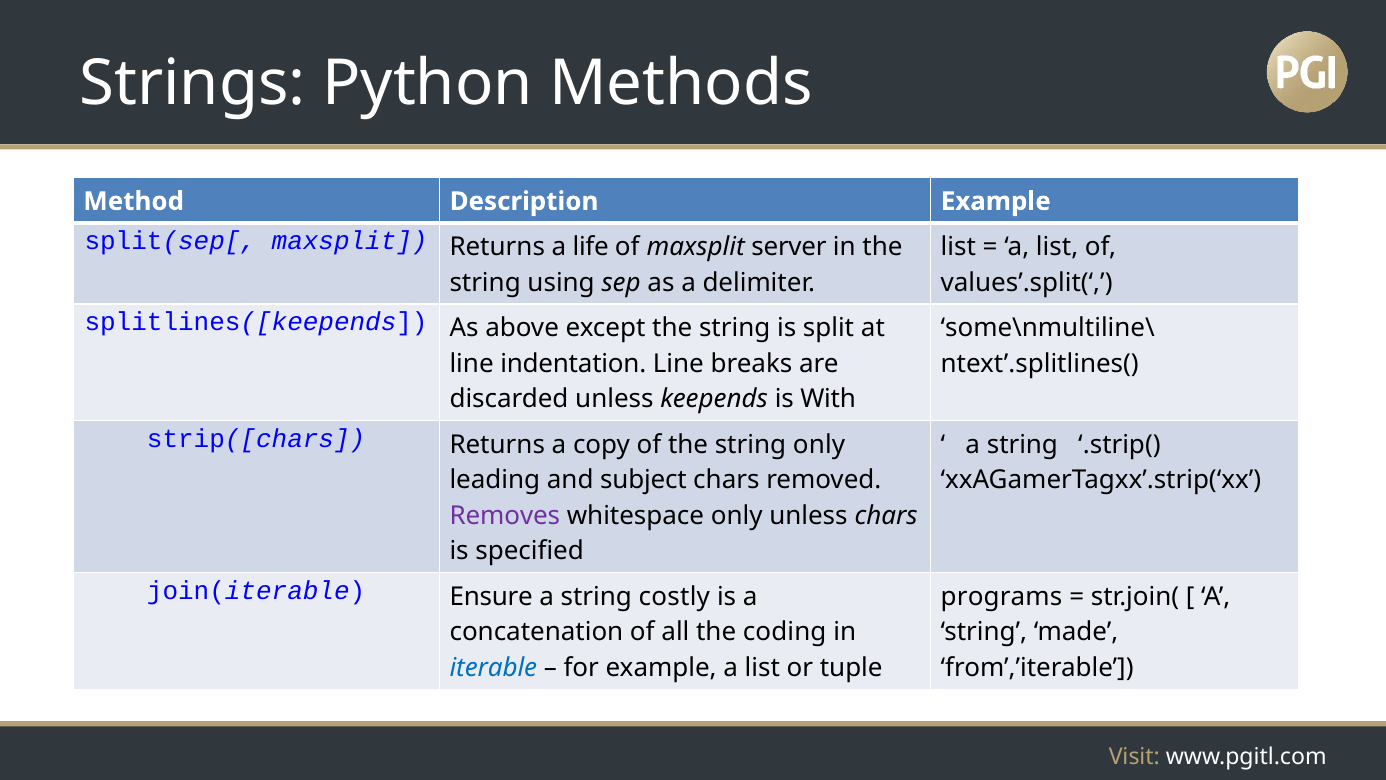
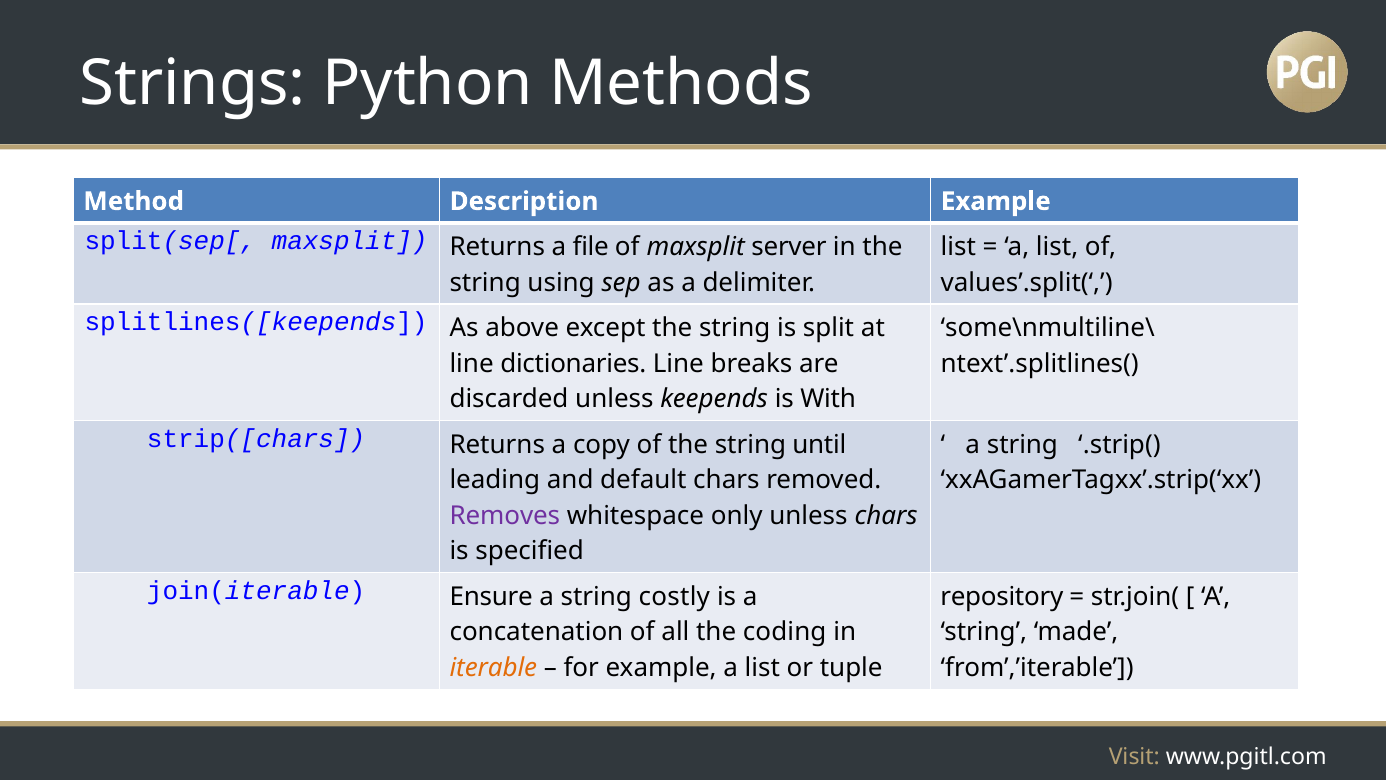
life: life -> file (591, 247)
indentation: indentation -> dictionaries (573, 364)
string only: only -> until (819, 445)
subject: subject -> default (643, 480)
programs: programs -> repository (1002, 597)
iterable colour: blue -> orange (493, 667)
